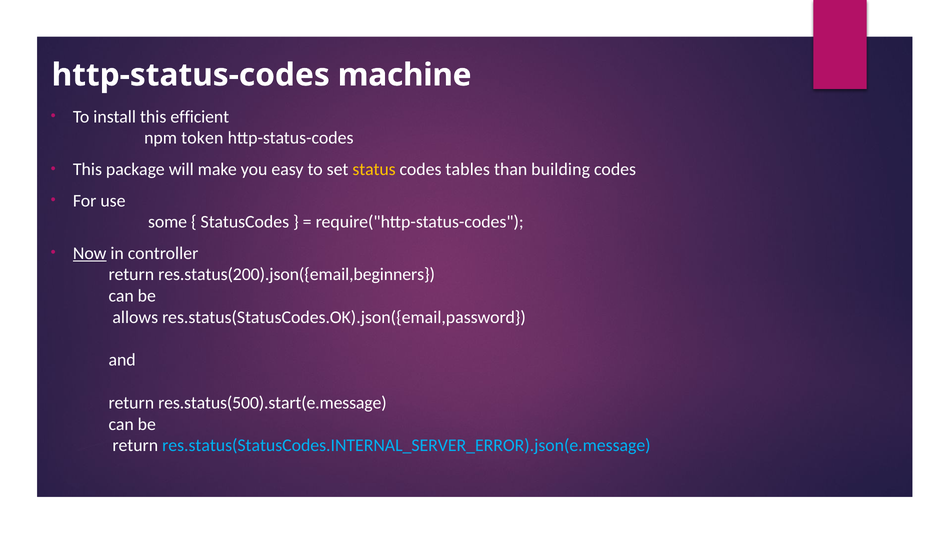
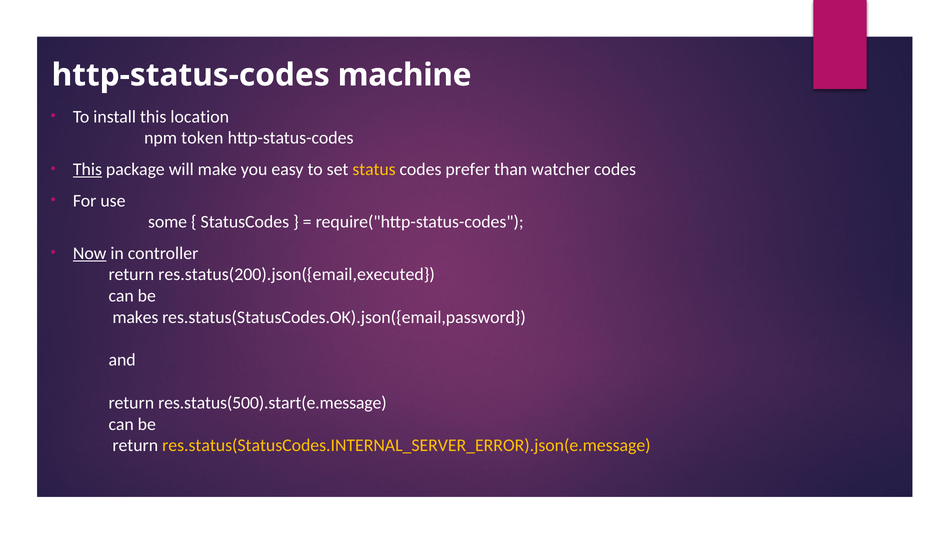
efficient: efficient -> location (200, 117)
This underline: none -> present (87, 169)
tables: tables -> prefer (468, 169)
building: building -> watcher (561, 169)
res.status(200).json({email,beginners: res.status(200).json({email,beginners -> res.status(200).json({email,executed (297, 275)
allows: allows -> makes (135, 318)
res.status(StatusCodes.INTERNAL_SERVER_ERROR).json(e.message colour: light blue -> yellow (406, 446)
